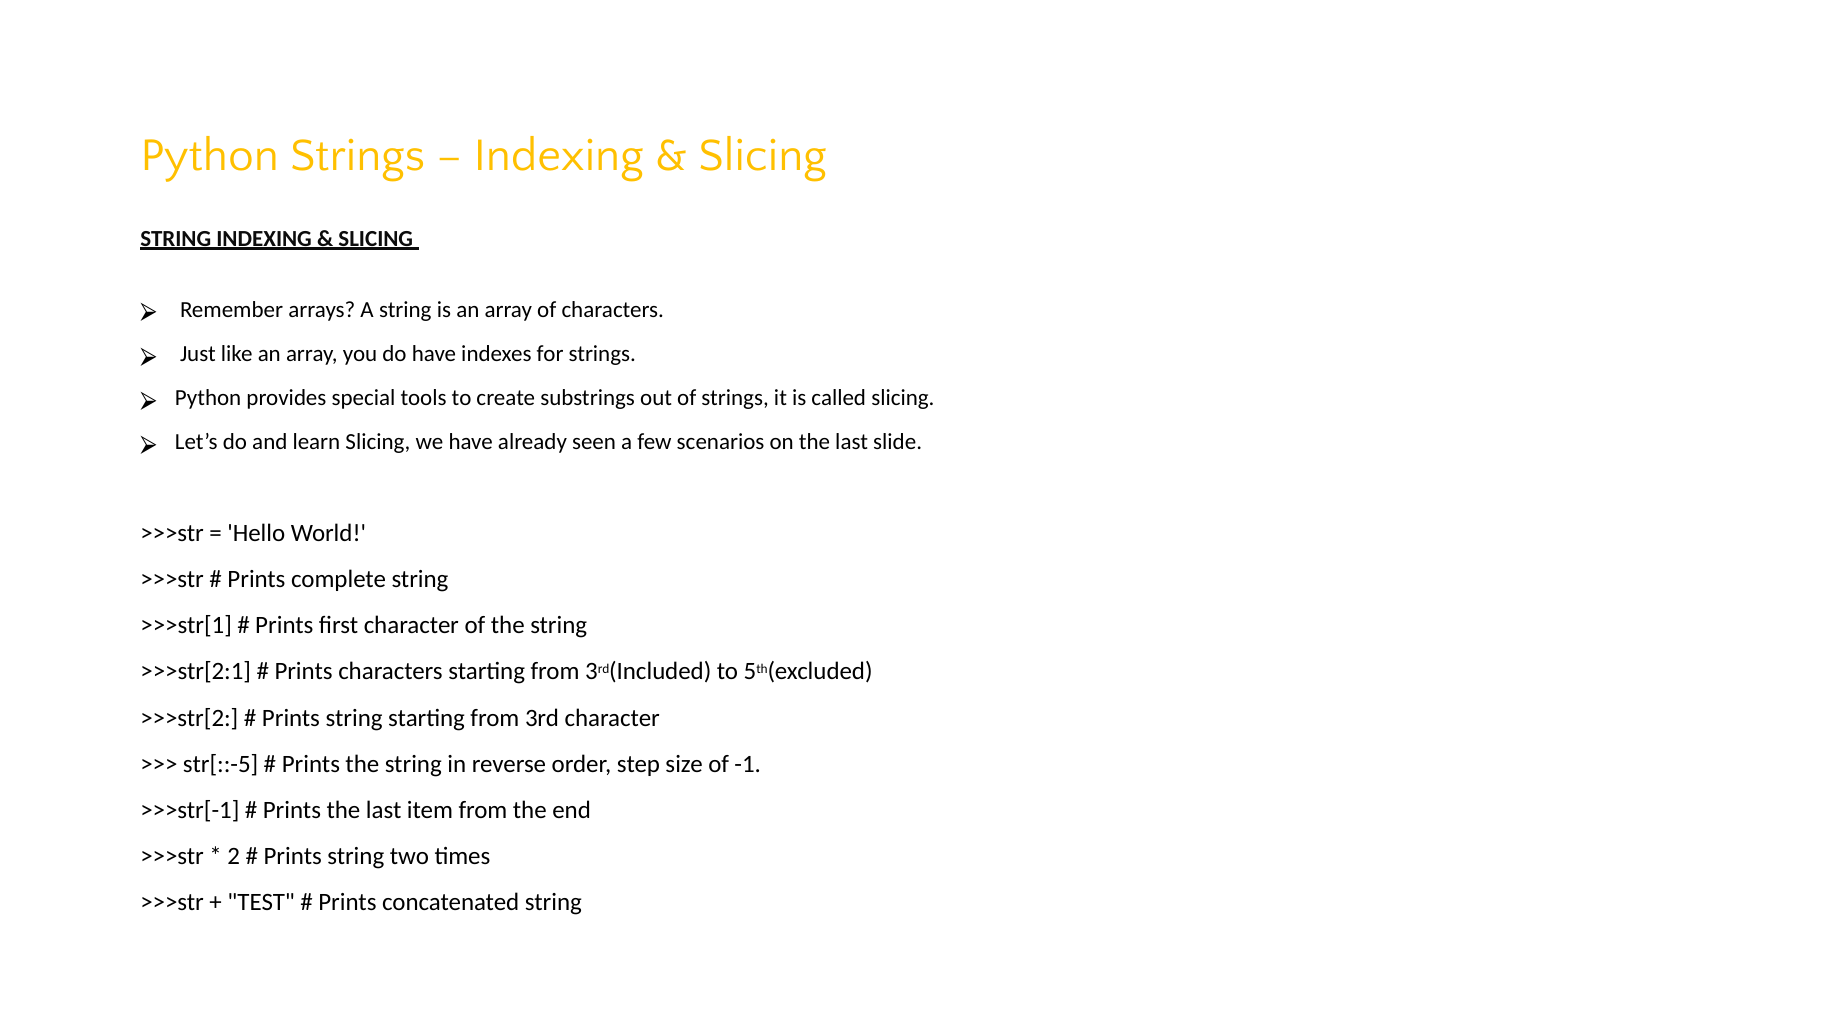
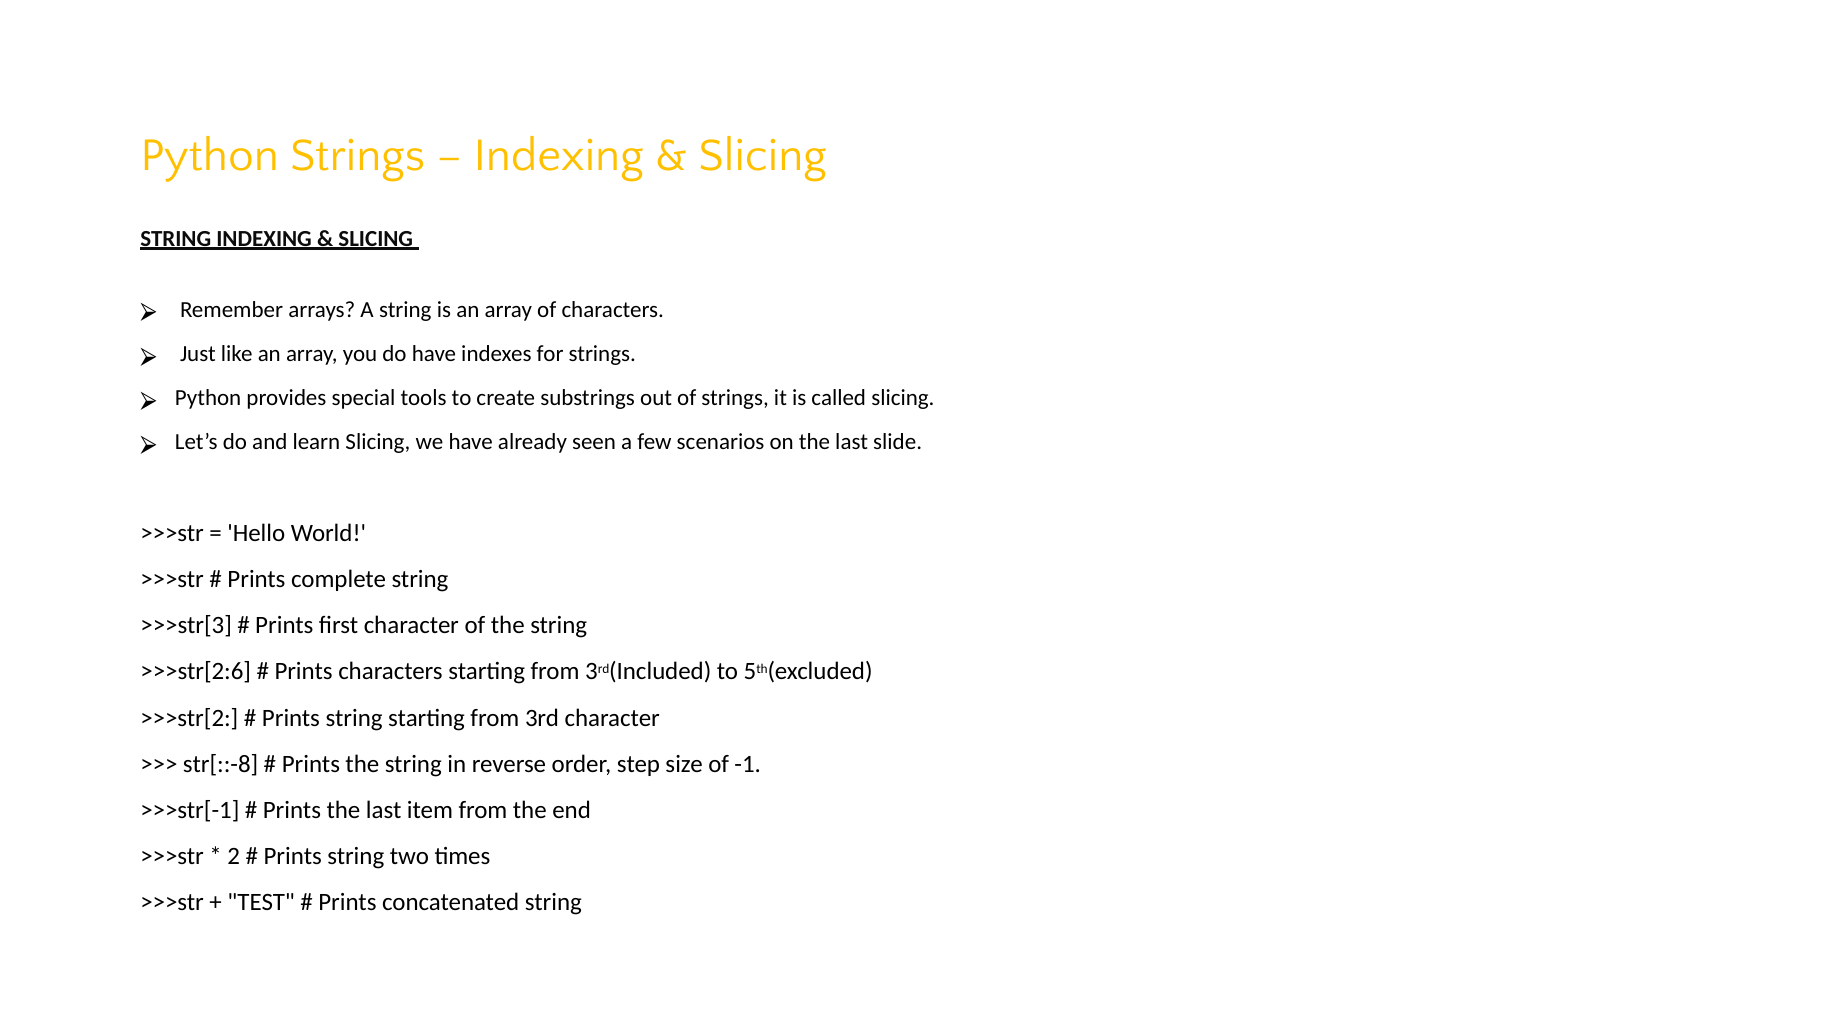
>>>str[1: >>>str[1 -> >>>str[3 (186, 626)
>>>str[2:1: >>>str[2:1 -> >>>str[2:6 (196, 672)
str[::-5: str[::-5 -> str[::-8 (221, 764)
